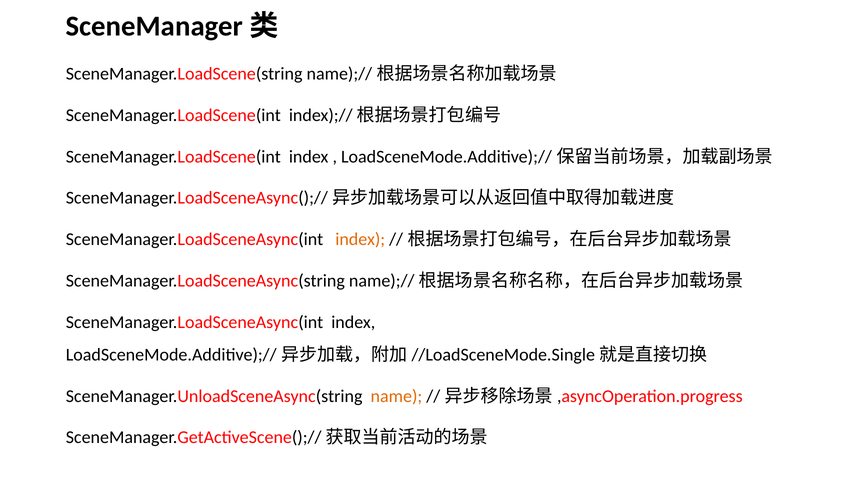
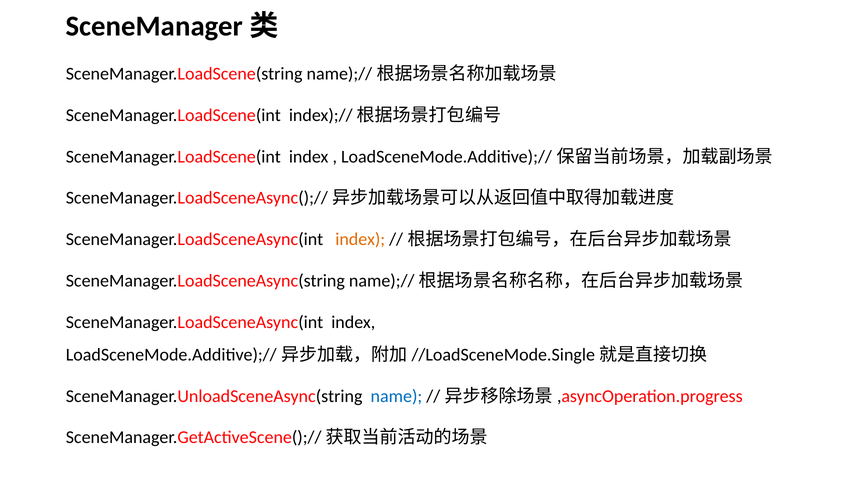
name colour: orange -> blue (396, 396)
